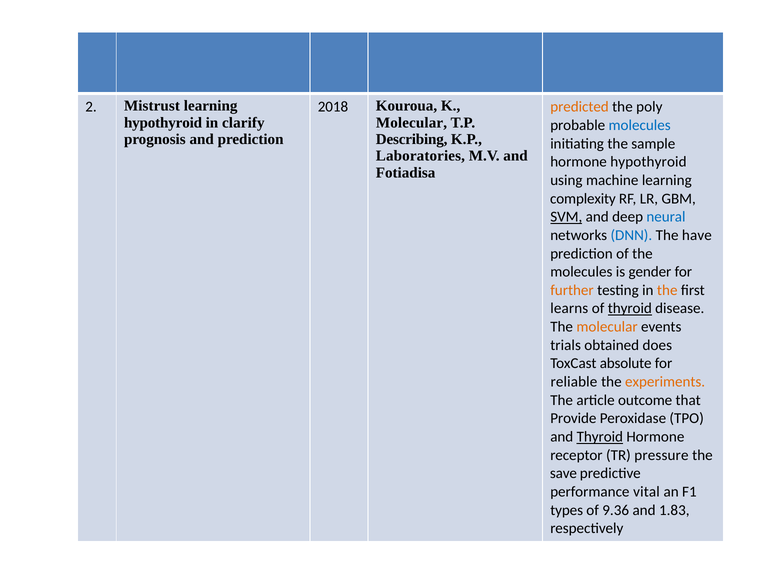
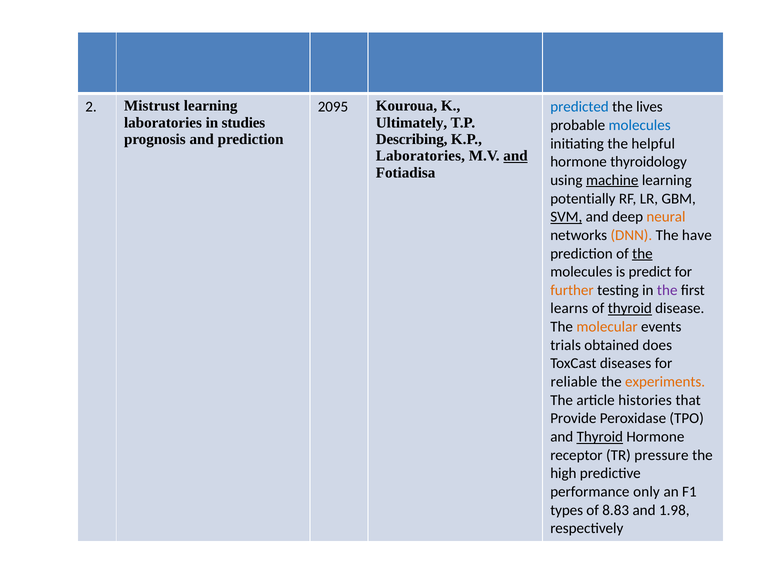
2018: 2018 -> 2095 (333, 107)
predicted colour: orange -> blue (580, 107)
poly: poly -> lives (649, 107)
hypothyroid: hypothyroid -> laboratories (163, 123)
clarify: clarify -> studies (243, 123)
Molecular: Molecular -> Ultimately (412, 123)
sample: sample -> helpful (653, 144)
and underline: none -> present (516, 156)
hormone hypothyroid: hypothyroid -> thyroidology (649, 162)
machine underline: none -> present (612, 180)
complexity: complexity -> potentially (583, 199)
neural colour: blue -> orange (666, 217)
DNN colour: blue -> orange (631, 235)
the underline: none -> present (642, 254)
gender: gender -> predict (650, 272)
the colour: orange -> purple (667, 290)
absolute: absolute -> diseases (626, 364)
outcome: outcome -> histories (645, 400)
save: save -> high (563, 474)
vital: vital -> only (647, 492)
9.36: 9.36 -> 8.83 (616, 510)
1.83: 1.83 -> 1.98 (674, 510)
